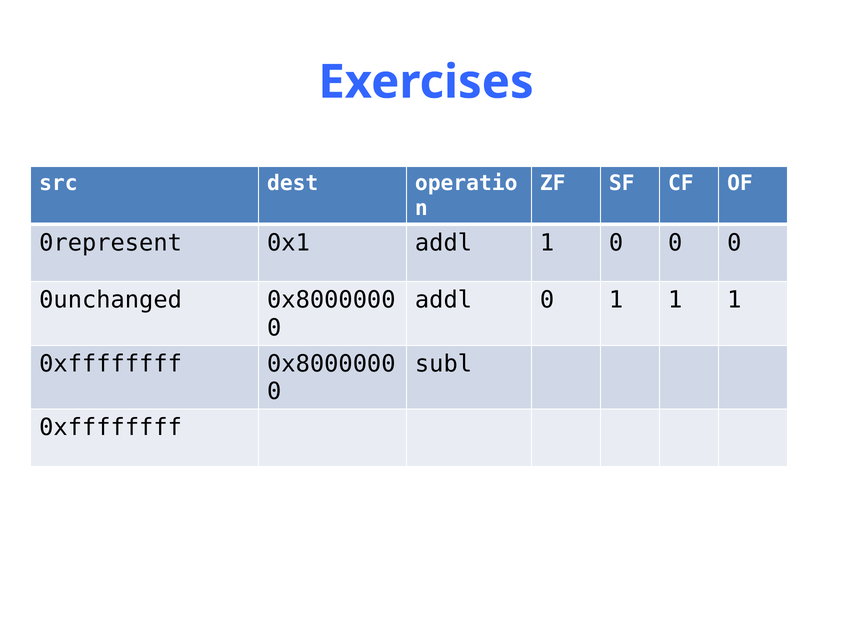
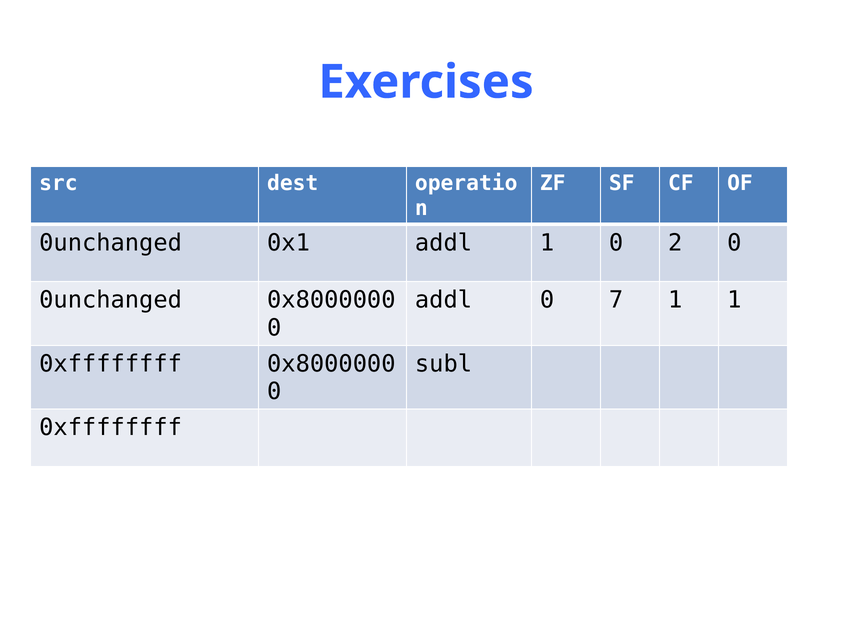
0represent: 0represent -> 0unchanged (111, 243)
1 0 0: 0 -> 2 (675, 243)
0 1: 1 -> 7 (616, 300)
